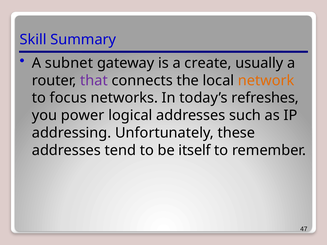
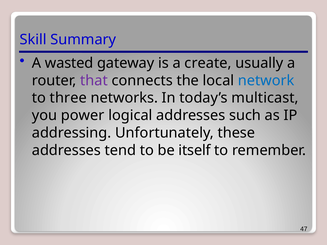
subnet: subnet -> wasted (69, 63)
network colour: orange -> blue (266, 81)
focus: focus -> three (68, 98)
refreshes: refreshes -> multicast (265, 98)
